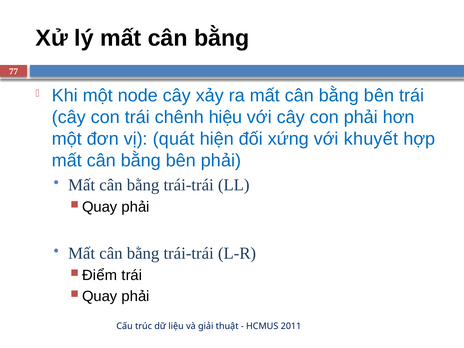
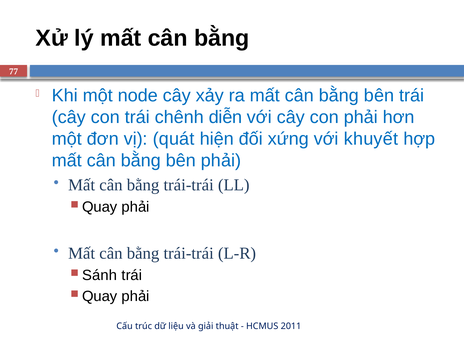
hiệu: hiệu -> diễn (226, 117)
Điểm: Điểm -> Sánh (100, 275)
